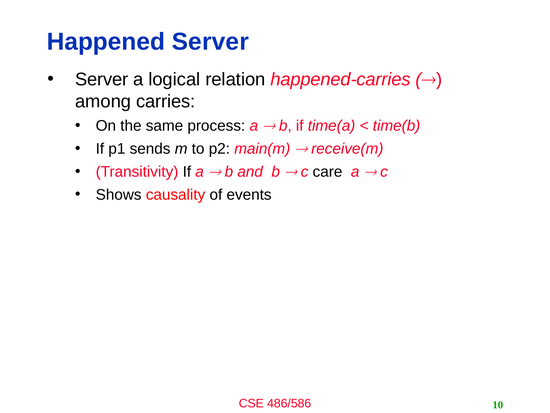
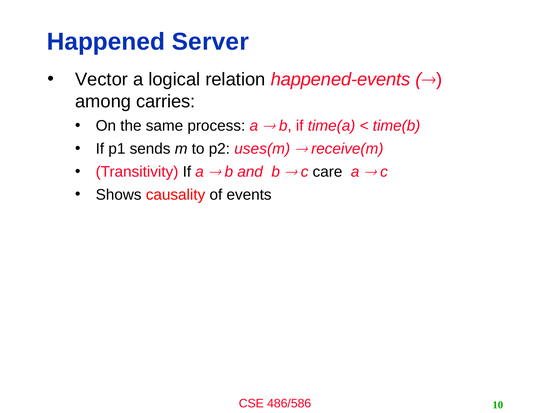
Server: Server -> Vector (102, 79)
happened-carries: happened-carries -> happened-events (341, 79)
main(m: main(m -> uses(m (262, 149)
